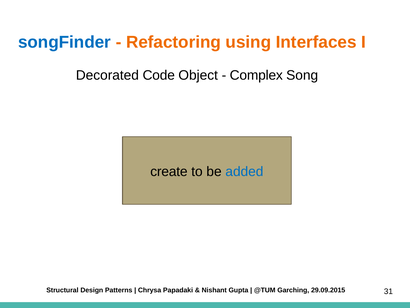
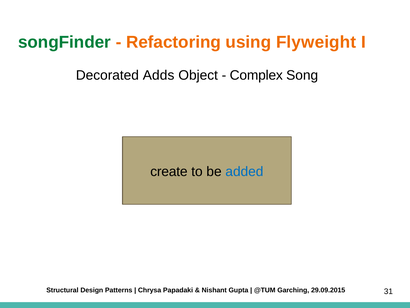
songFinder colour: blue -> green (65, 42)
Interfaces: Interfaces -> Flyweight (316, 42)
Code: Code -> Adds (159, 75)
